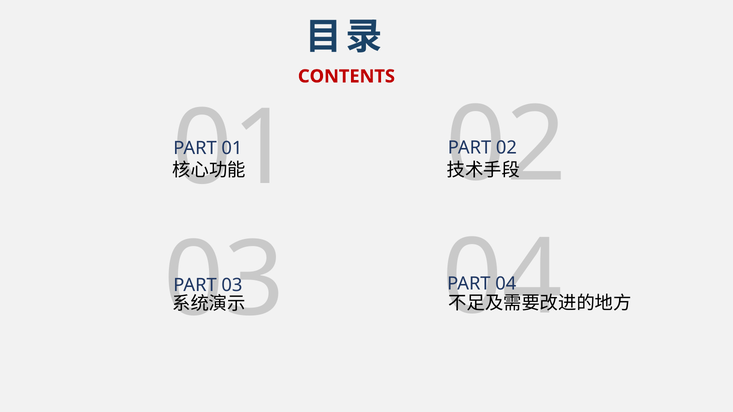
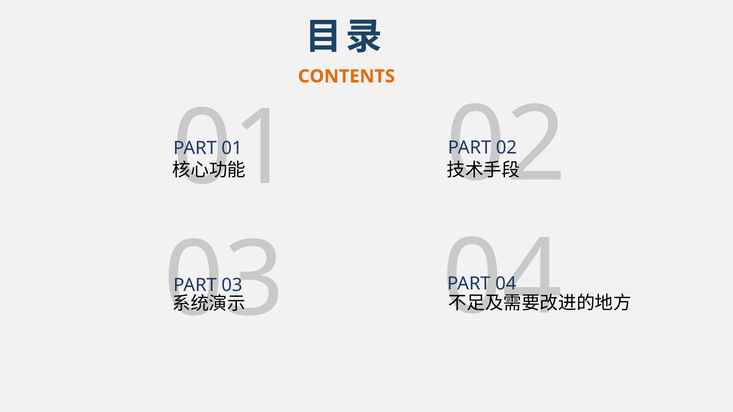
CONTENTS colour: red -> orange (346, 76)
